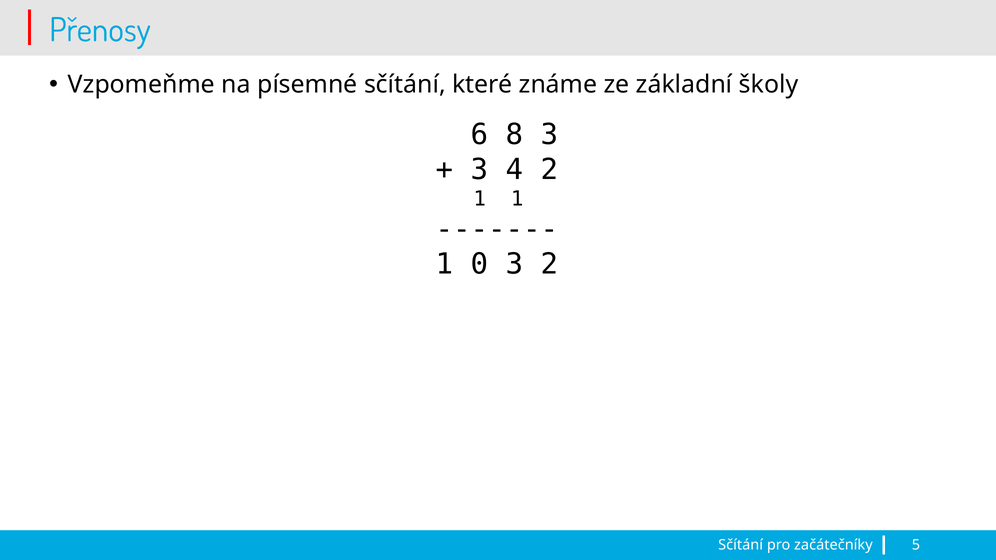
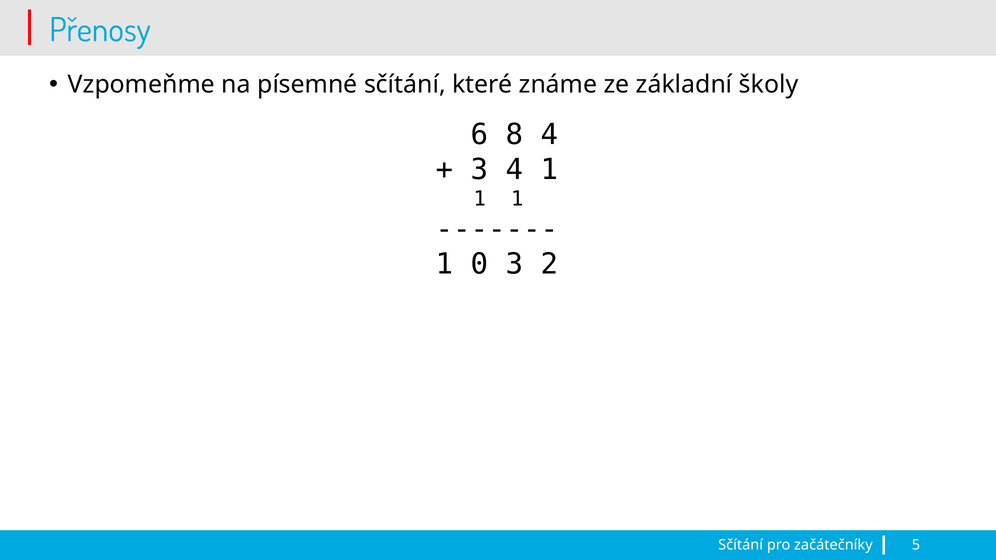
8 3: 3 -> 4 (549, 135)
4 2: 2 -> 1 (549, 170)
